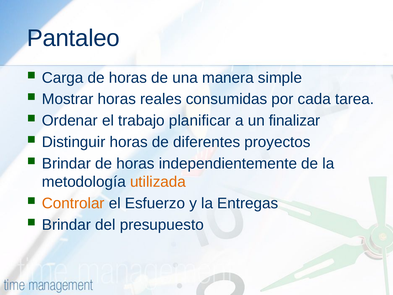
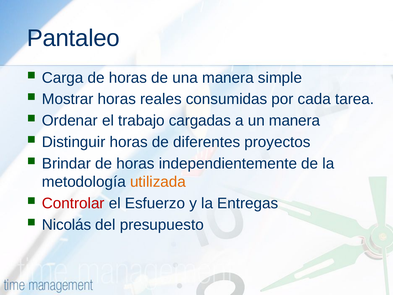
planificar: planificar -> cargadas (200, 121)
un finalizar: finalizar -> manera (294, 121)
Controlar colour: orange -> red (73, 203)
Brindar: Brindar -> Nicolás (67, 225)
